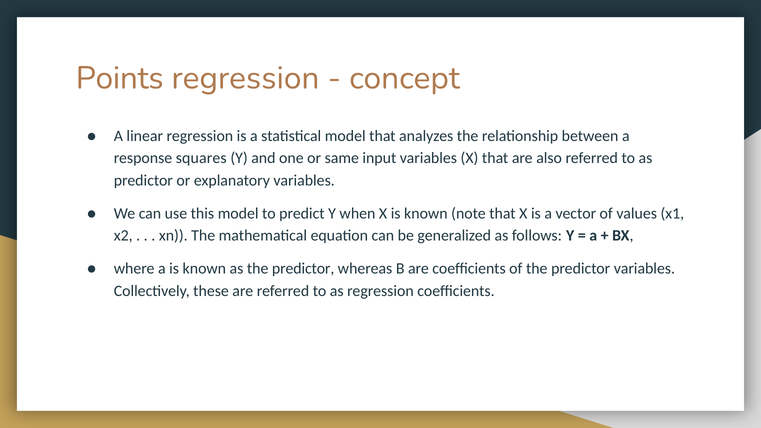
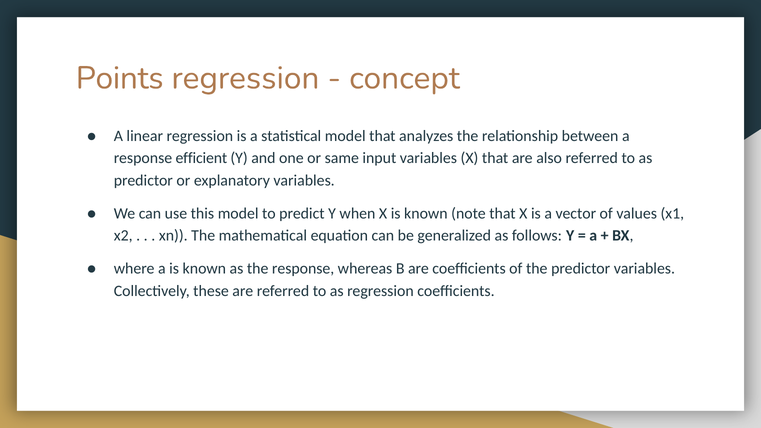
squares: squares -> efficient (201, 158)
as the predictor: predictor -> response (303, 269)
